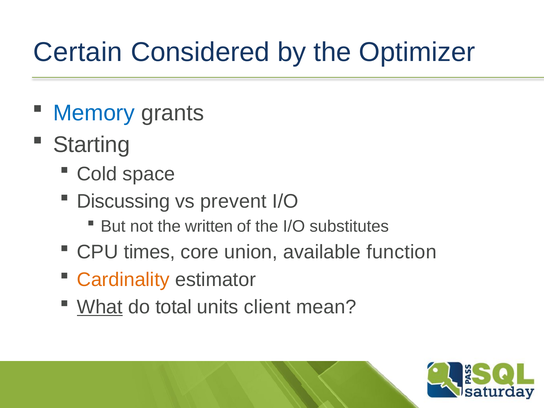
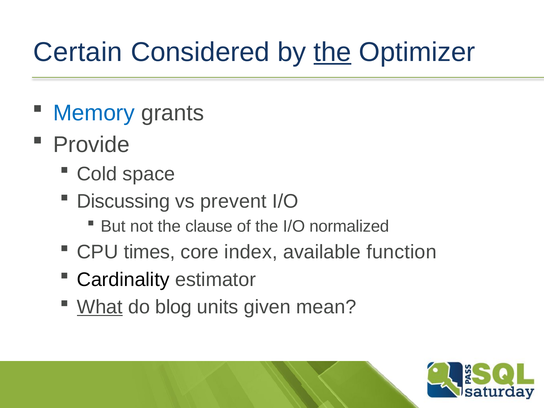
the underline: none -> present (332, 52)
Starting: Starting -> Provide (91, 145)
written: written -> clause (209, 226)
substitutes: substitutes -> normalized (349, 226)
union: union -> index (251, 252)
Cardinality colour: orange -> black (123, 280)
total: total -> blog (174, 307)
client: client -> given (267, 307)
